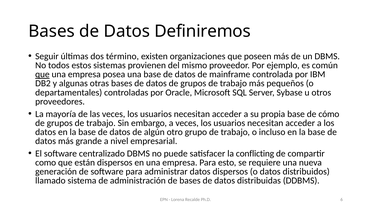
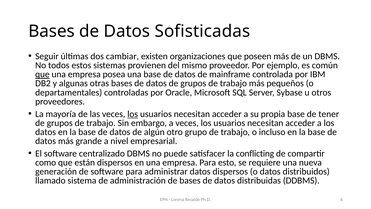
Definiremos: Definiremos -> Sofisticadas (202, 31)
término: término -> cambiar (122, 56)
los underline: none -> present (133, 114)
cómo: cómo -> tener (329, 114)
